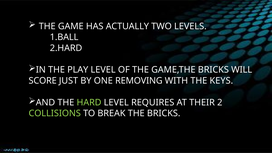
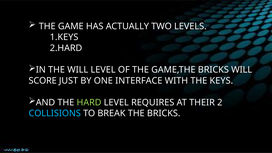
1.BALL: 1.BALL -> 1.KEYS (64, 37)
THE PLAY: PLAY -> WILL (78, 70)
REMOVING: REMOVING -> INTERFACE (139, 81)
COLLISIONS colour: light green -> light blue (55, 113)
